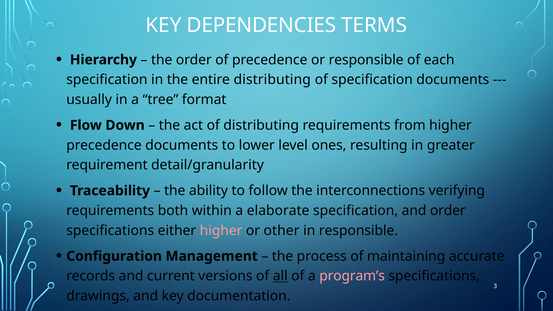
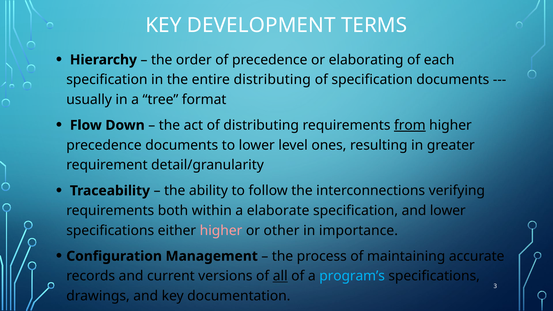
DEPENDENCIES: DEPENDENCIES -> DEVELOPMENT (261, 25)
or responsible: responsible -> elaborating (366, 60)
from underline: none -> present (410, 125)
and order: order -> lower (448, 211)
in responsible: responsible -> importance (358, 231)
program’s colour: pink -> light blue (352, 276)
